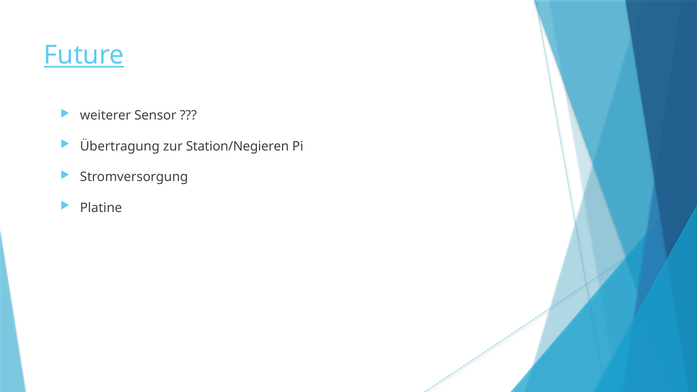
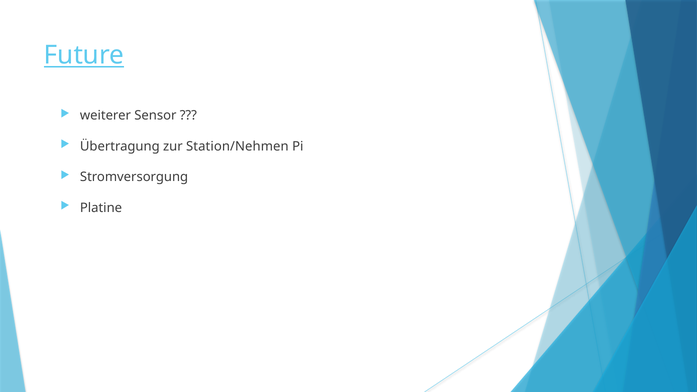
Station/Negieren: Station/Negieren -> Station/Nehmen (237, 146)
